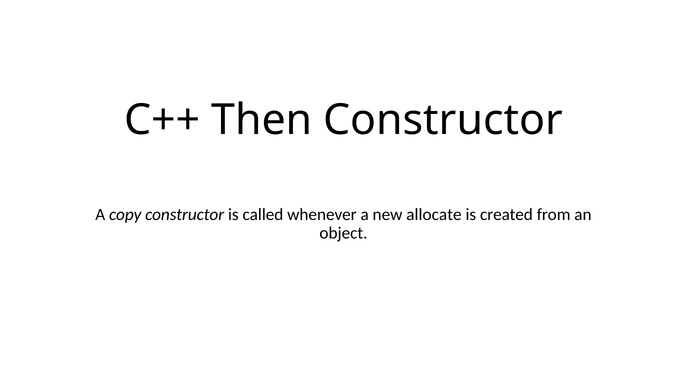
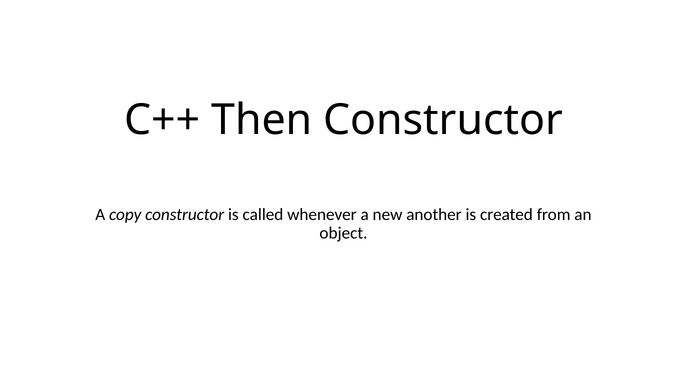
allocate: allocate -> another (434, 215)
